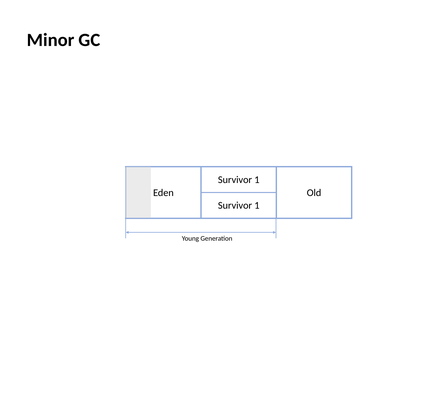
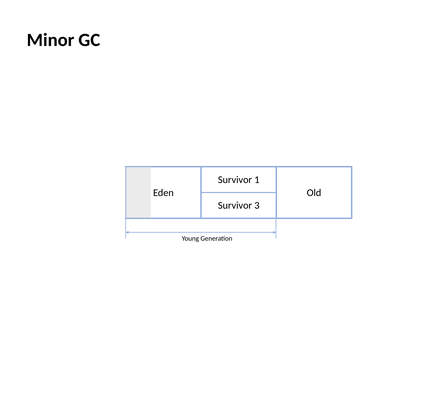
1: 1 -> 3 (257, 206)
